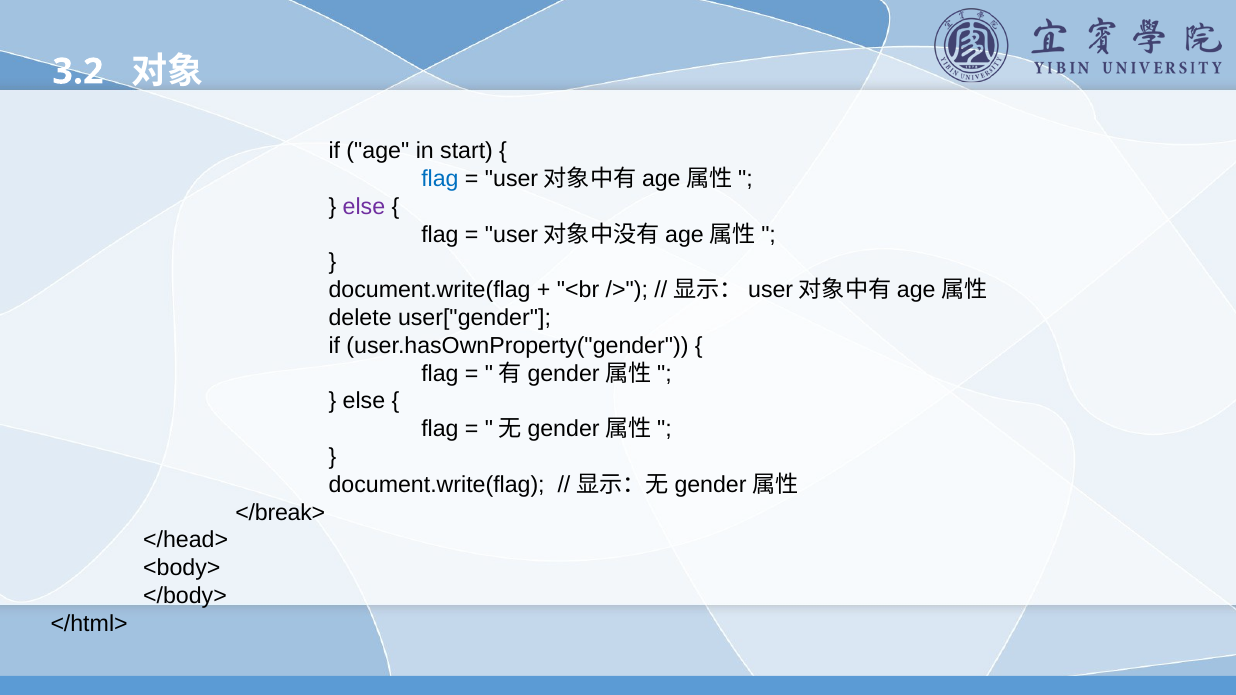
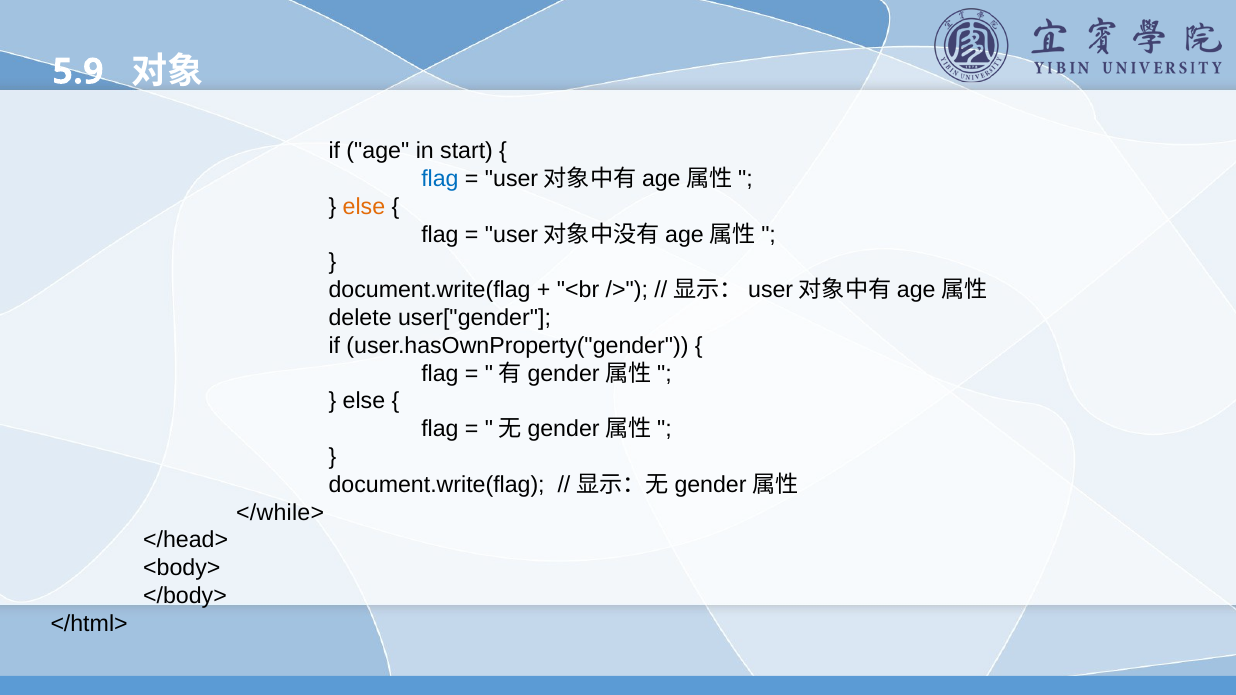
3.2: 3.2 -> 5.9 (78, 72)
else colour: purple -> orange (364, 207)
</break>: </break> -> </while> (280, 513)
